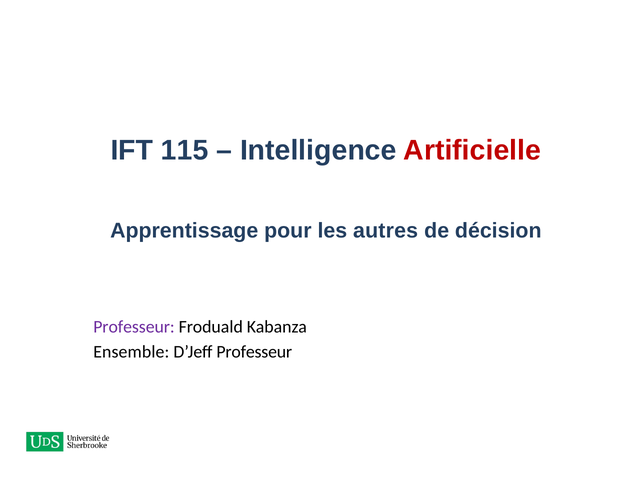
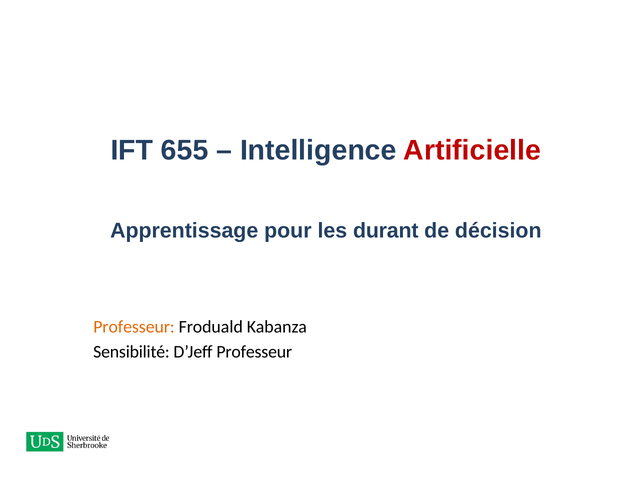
115: 115 -> 655 (185, 150)
autres: autres -> durant (386, 231)
Professeur colour: purple -> orange (134, 327)
Ensemble: Ensemble -> Sensibilité (131, 352)
